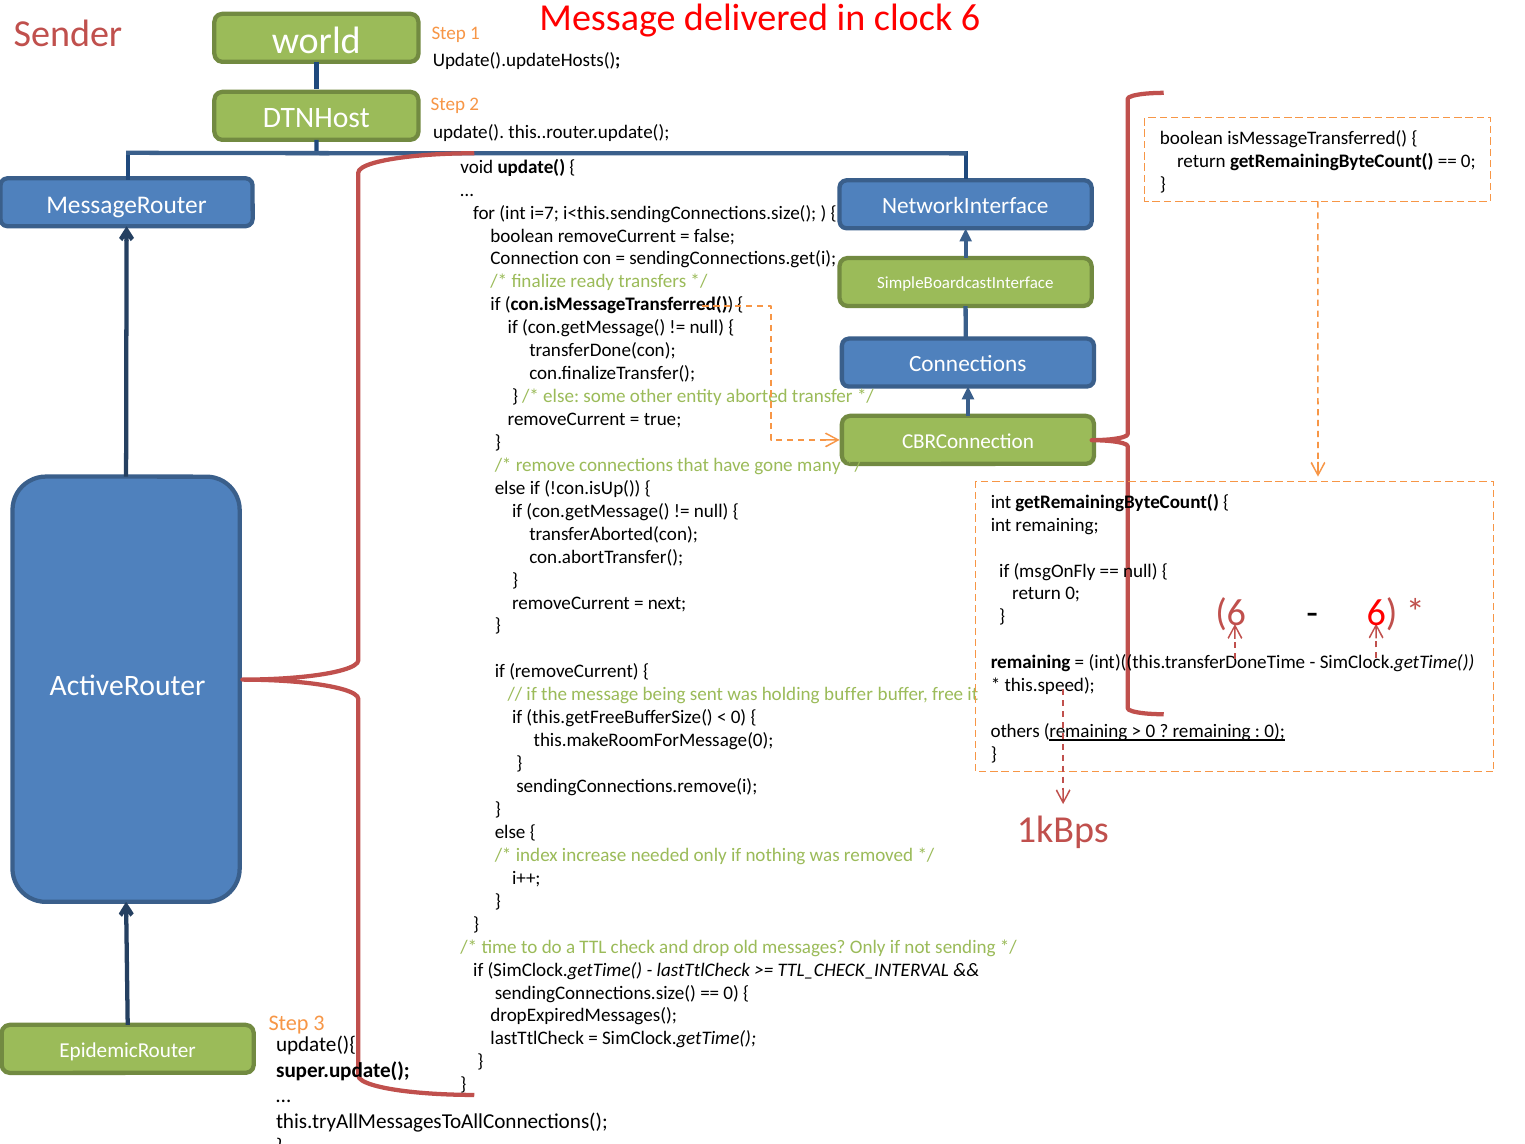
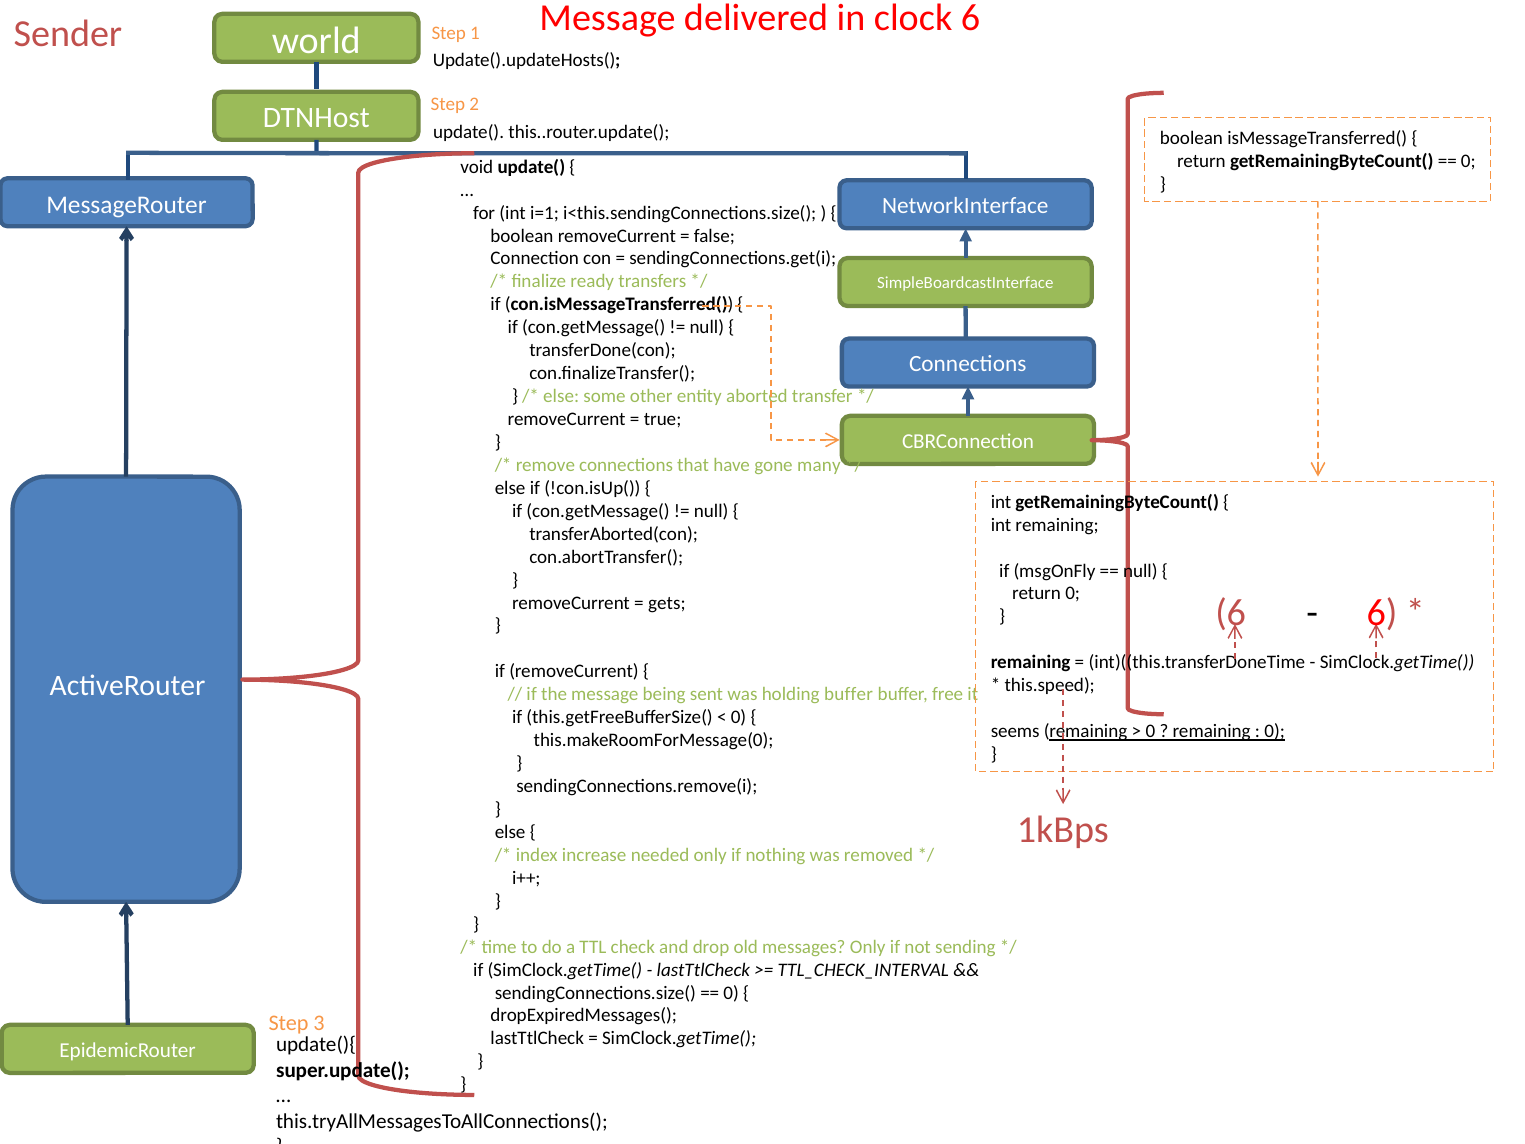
i=7: i=7 -> i=1 (545, 213)
next: next -> gets (667, 603)
others: others -> seems (1015, 731)
